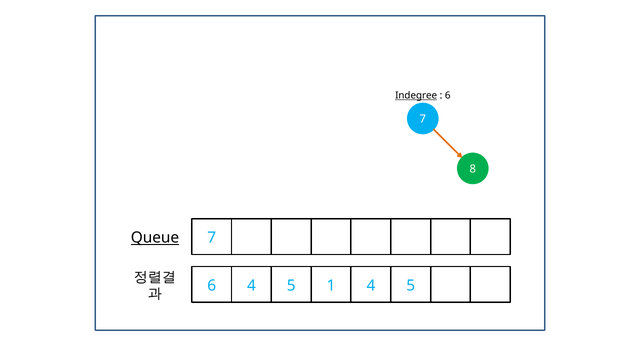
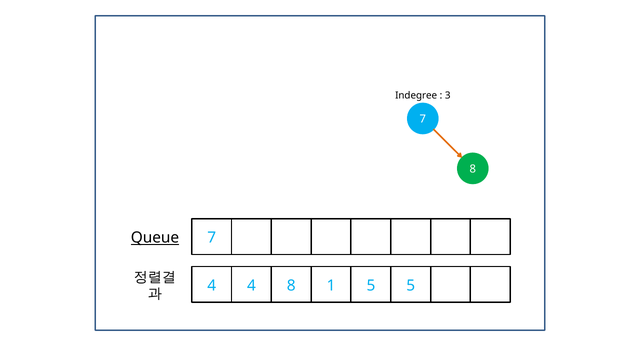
Indegree underline: present -> none (416, 95)
6: 6 -> 3 (448, 95)
6: 6 -> 4 (212, 285)
5: 5 -> 8 (291, 285)
1 4: 4 -> 5 (371, 285)
